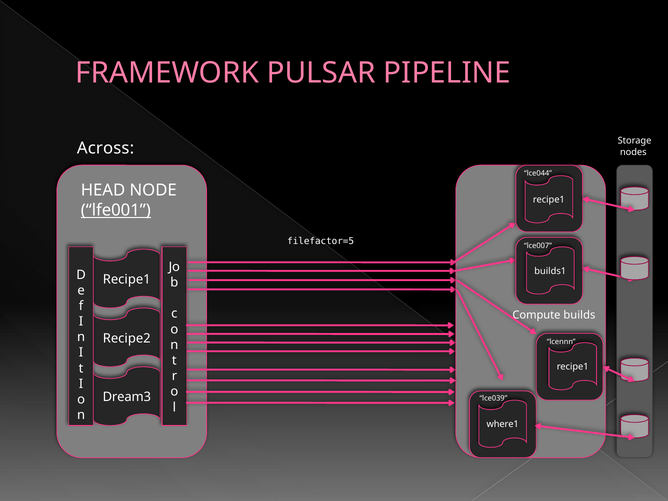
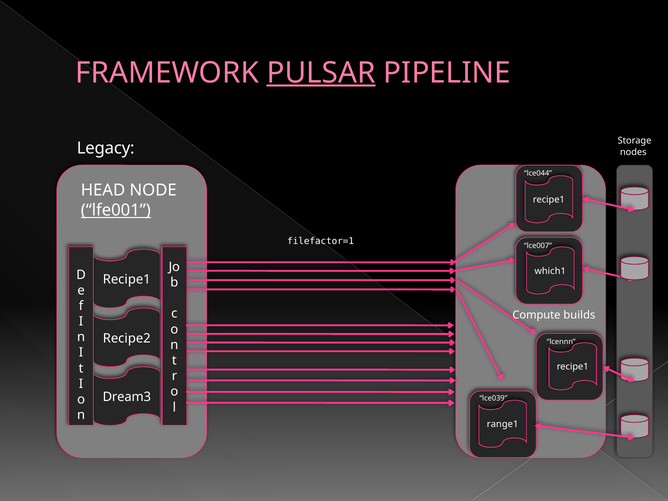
PULSAR underline: none -> present (321, 73)
Across: Across -> Legacy (106, 148)
filefactor=5: filefactor=5 -> filefactor=1 (321, 241)
builds1: builds1 -> which1 (550, 271)
where1: where1 -> range1 (503, 424)
